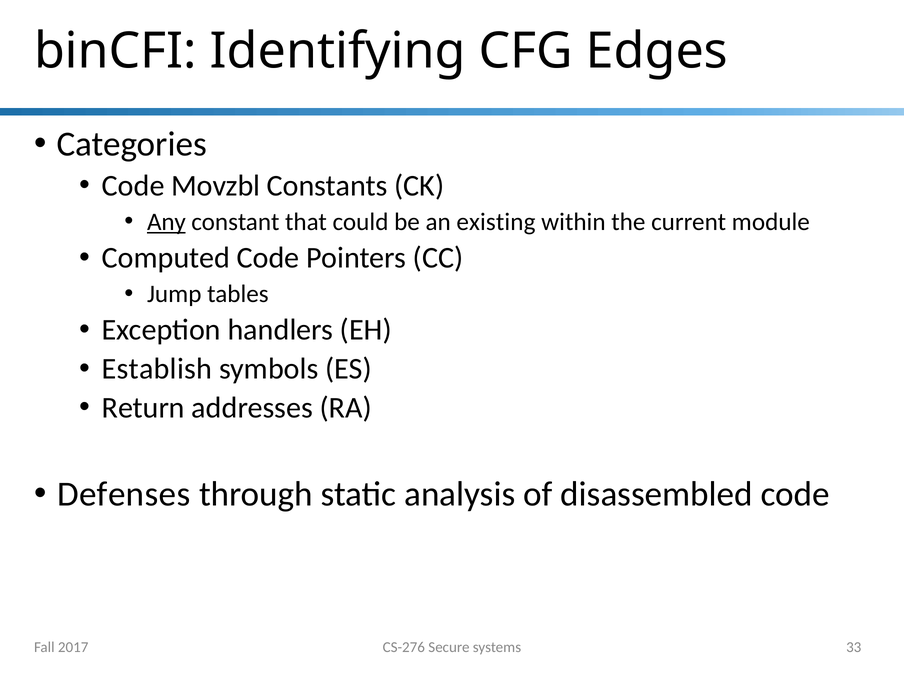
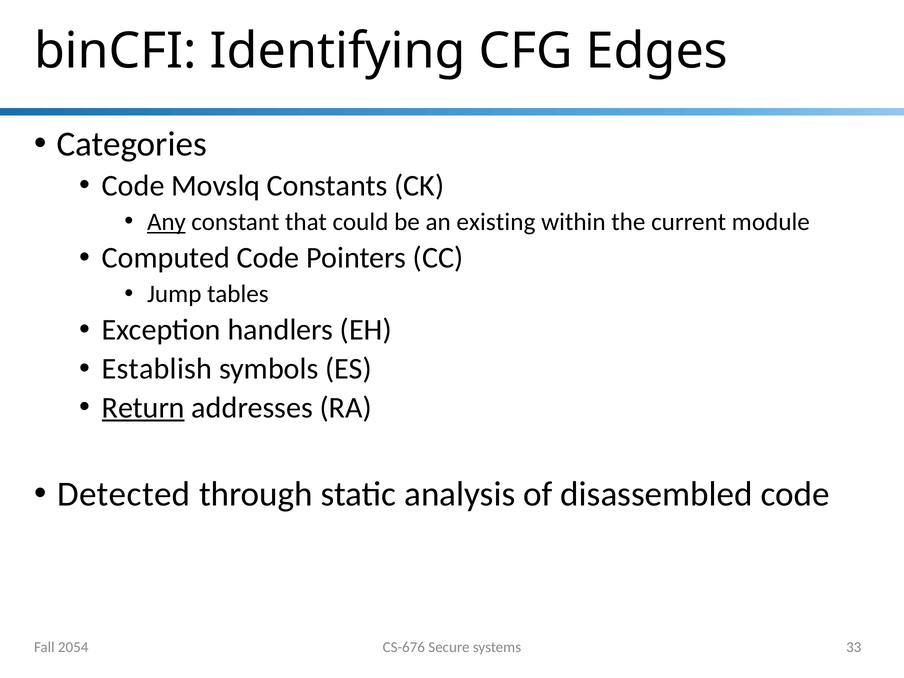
Movzbl: Movzbl -> Movslq (216, 186)
Return underline: none -> present (143, 408)
Defenses: Defenses -> Detected (124, 494)
CS-276: CS-276 -> CS-676 (404, 647)
2017: 2017 -> 2054 (73, 647)
